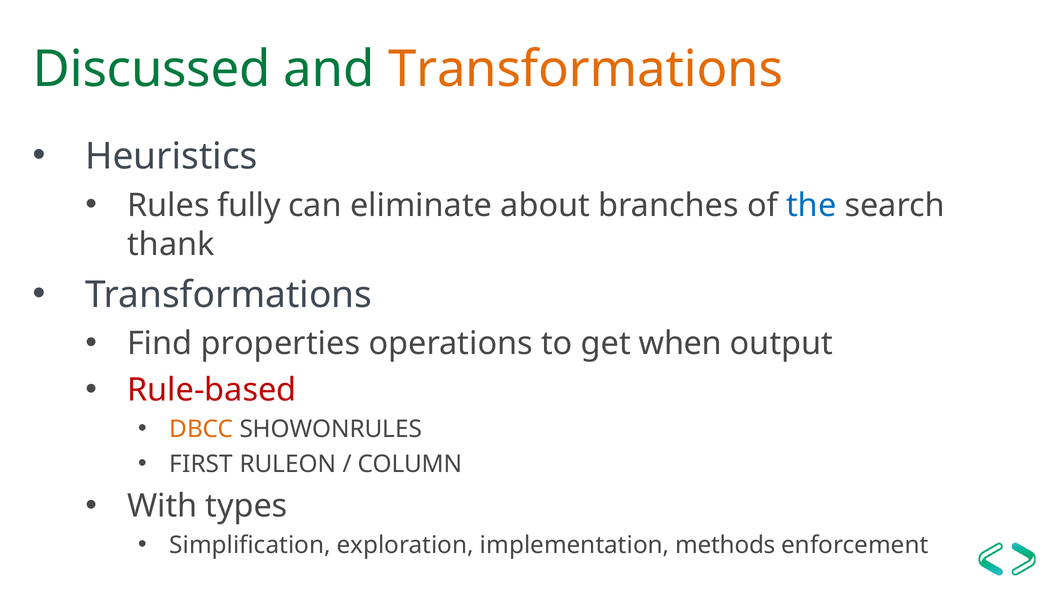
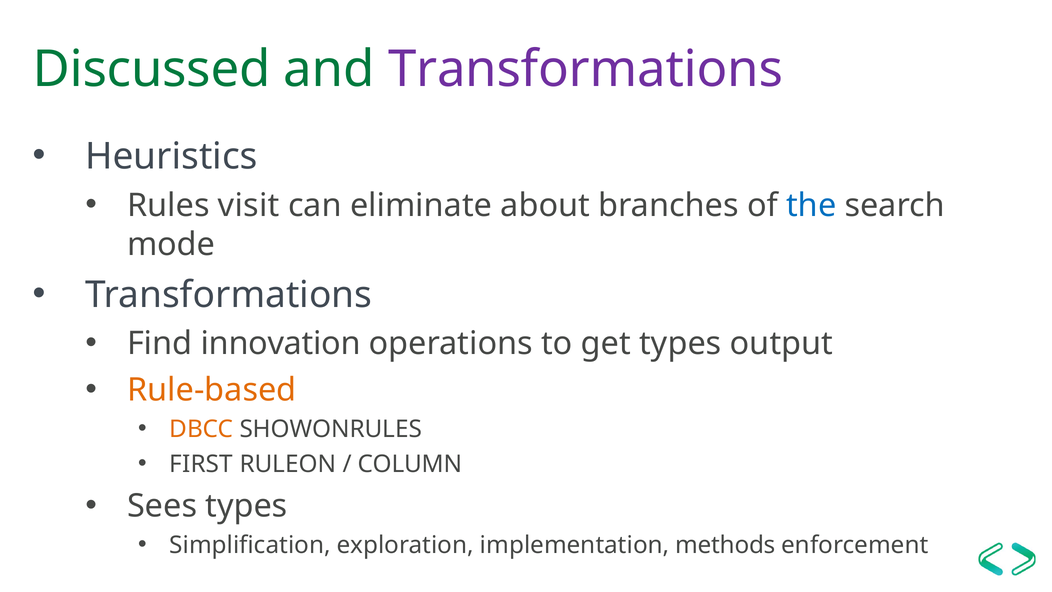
Transformations colour: orange -> purple (586, 69)
fully: fully -> visit (249, 205)
thank: thank -> mode (171, 244)
properties: properties -> innovation (281, 343)
get when: when -> types (680, 343)
Rule-based colour: red -> orange (212, 390)
With: With -> Sees (162, 506)
